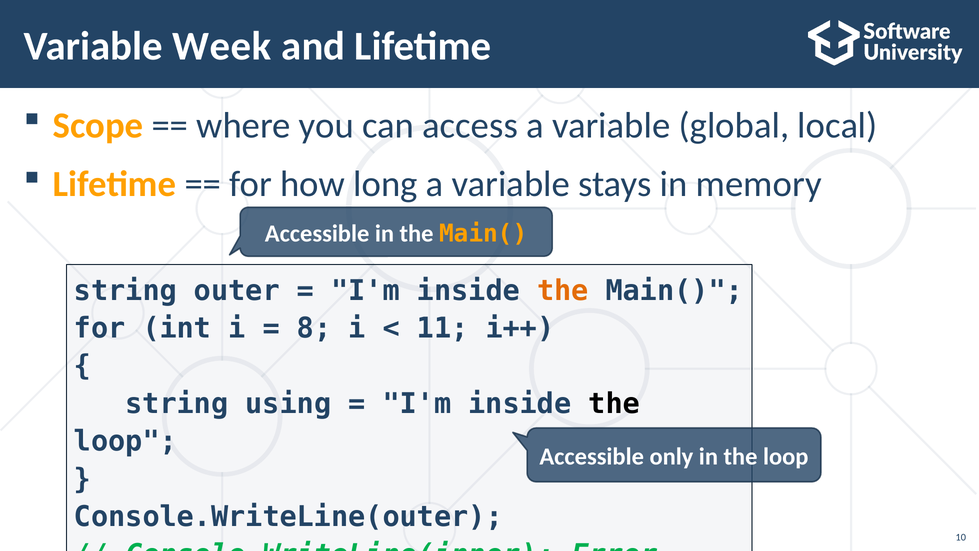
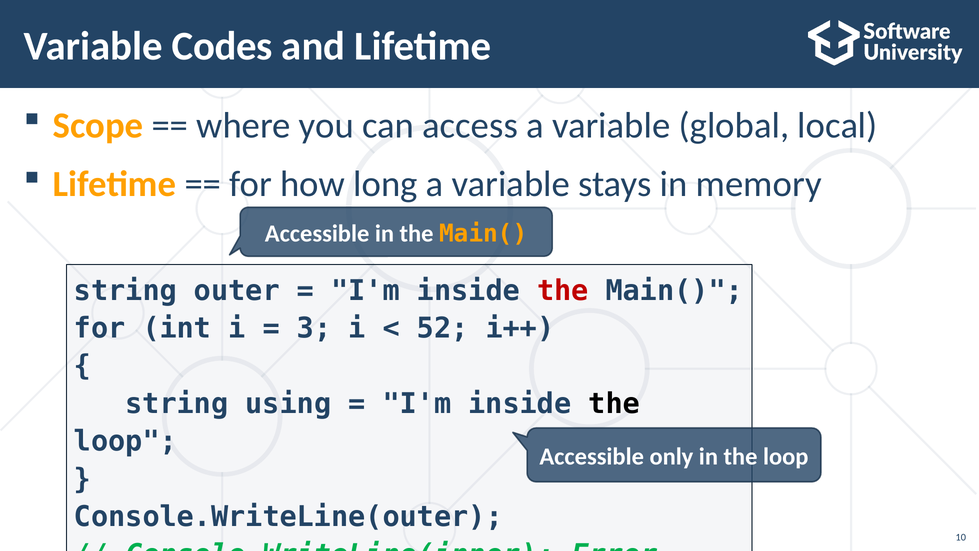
Week: Week -> Codes (222, 46)
the colour: orange -> red (563, 290)
8: 8 -> 3 (314, 328)
11: 11 -> 52 (443, 328)
